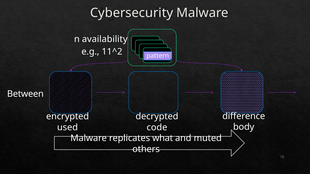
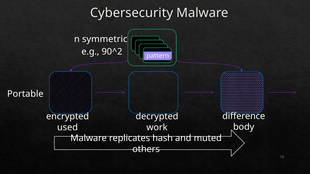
availability: availability -> symmetric (105, 39)
11^2: 11^2 -> 90^2 (112, 52)
Between: Between -> Portable (25, 94)
code: code -> work (157, 128)
what: what -> hash (163, 139)
